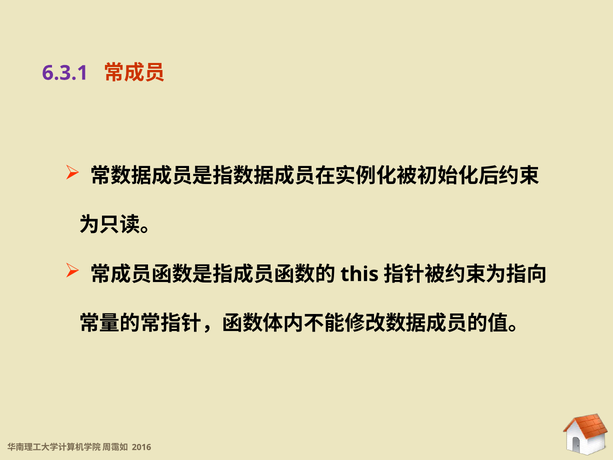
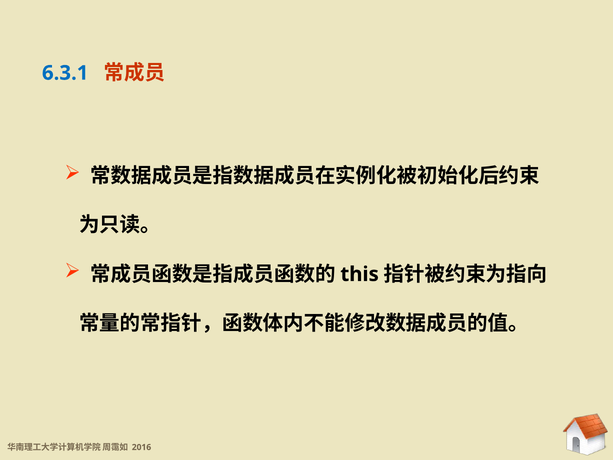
6.3.1 colour: purple -> blue (65, 73)
